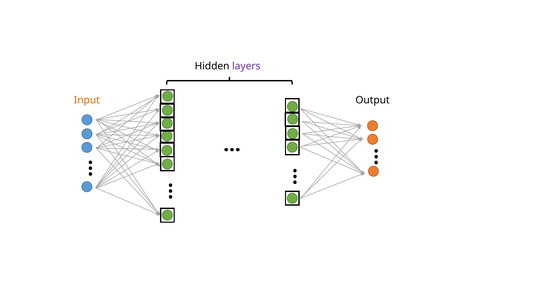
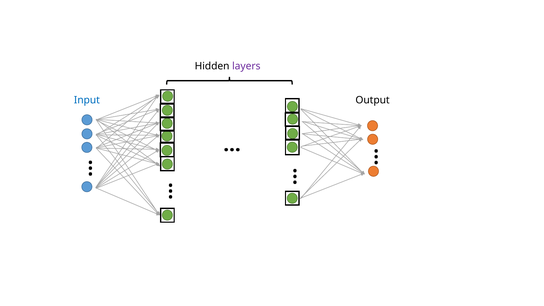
Input colour: orange -> blue (87, 100)
